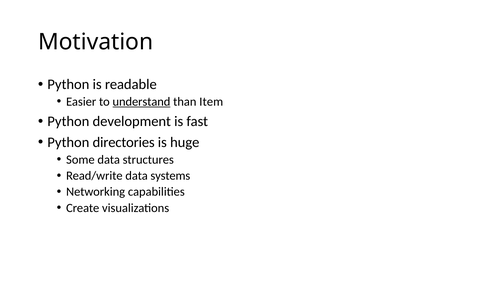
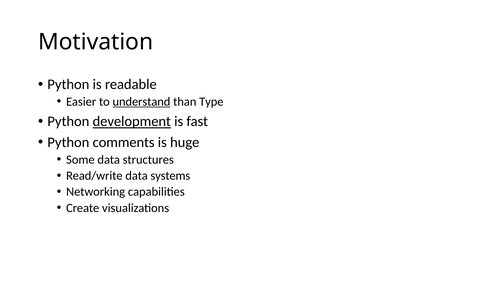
Item: Item -> Type (211, 102)
development underline: none -> present (132, 121)
directories: directories -> comments (124, 142)
